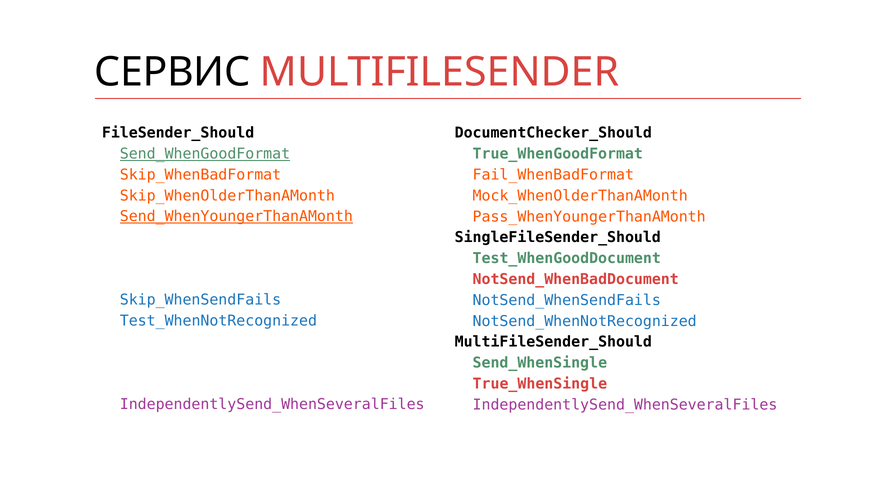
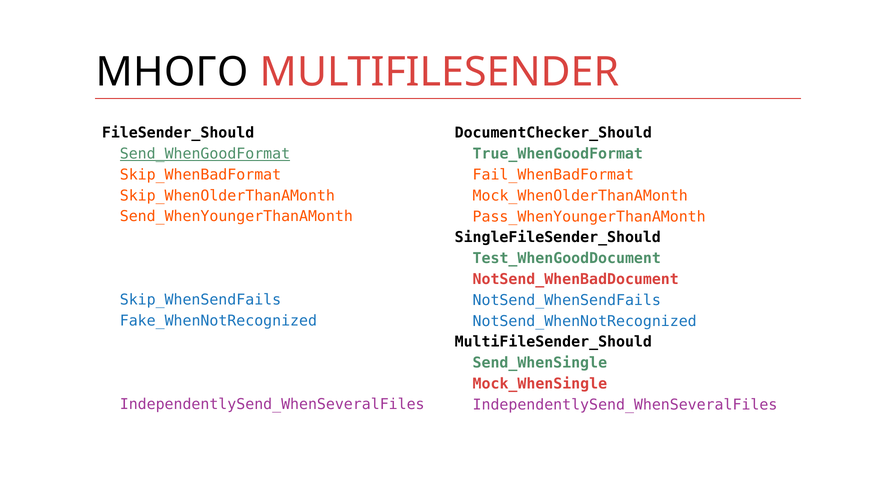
СЕРВИС: СЕРВИС -> МНОГО (172, 72)
Send_WhenYoungerThanAMonth underline: present -> none (236, 217)
Test_WhenNotRecognized: Test_WhenNotRecognized -> Fake_WhenNotRecognized (218, 321)
True_WhenSingle: True_WhenSingle -> Mock_WhenSingle (540, 384)
